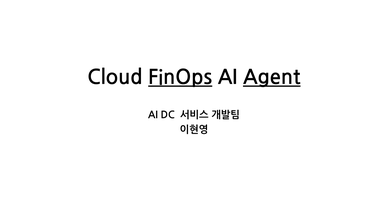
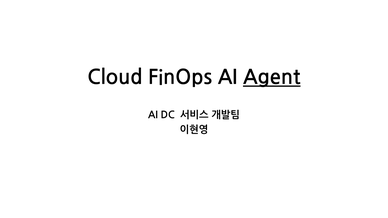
FinOps underline: present -> none (180, 78)
